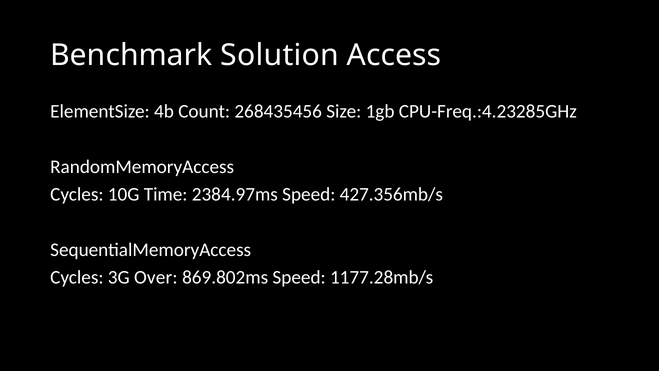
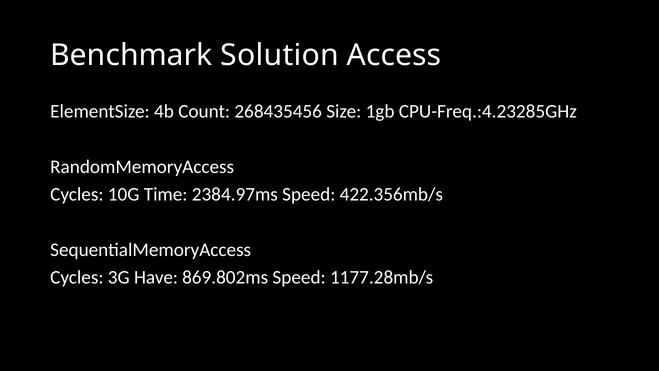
427.356mb/s: 427.356mb/s -> 422.356mb/s (391, 194)
Over: Over -> Have (156, 277)
